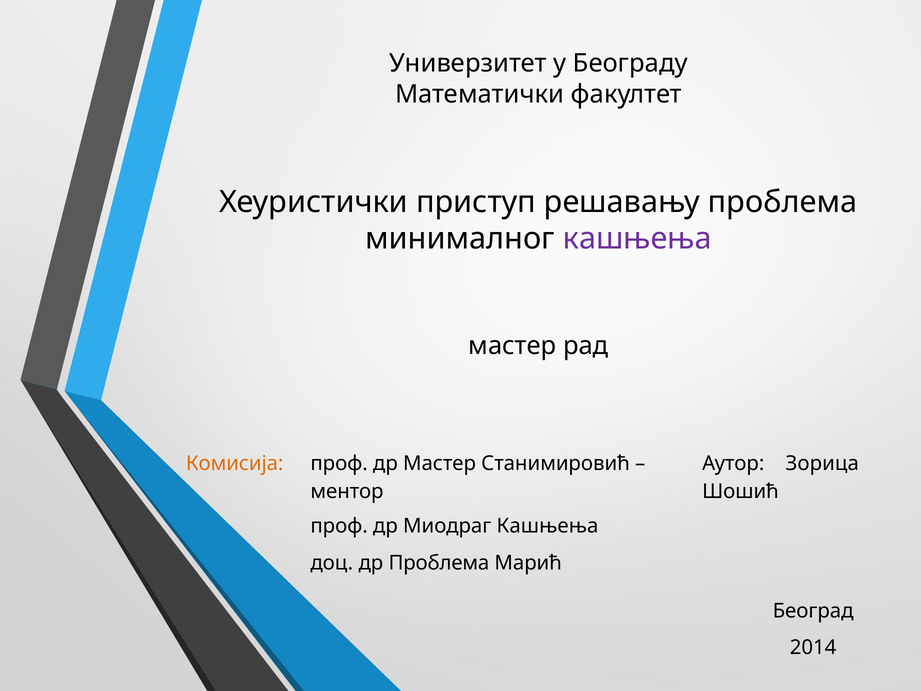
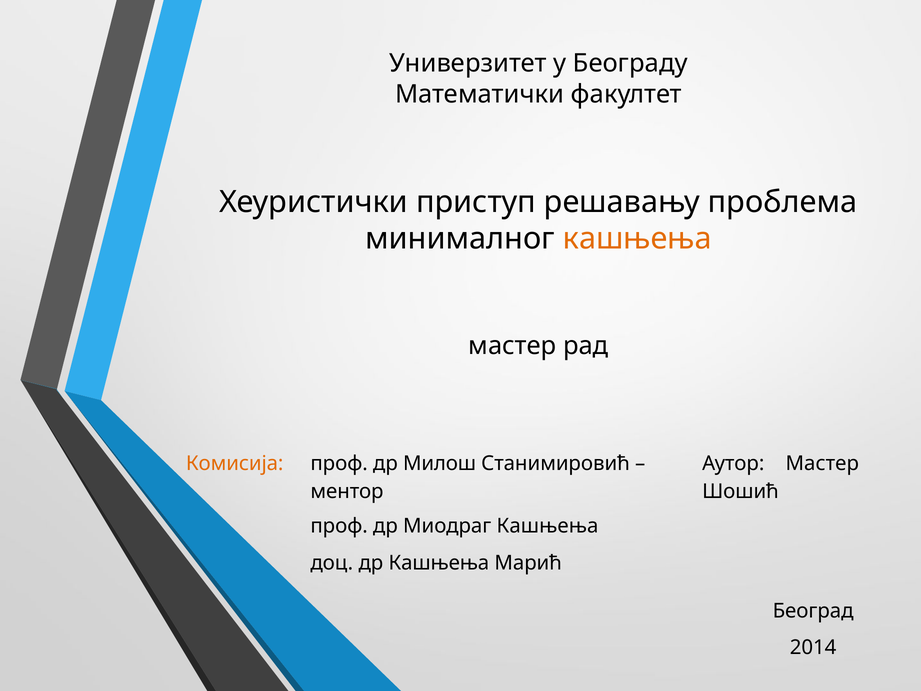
кашњења colour: purple -> orange (637, 239)
др Мастер: Мастер -> Милош (440, 463)
Аутор Зорица: Зорица -> Мастер (822, 463)
др Проблема: Проблема -> Кашњења (439, 563)
